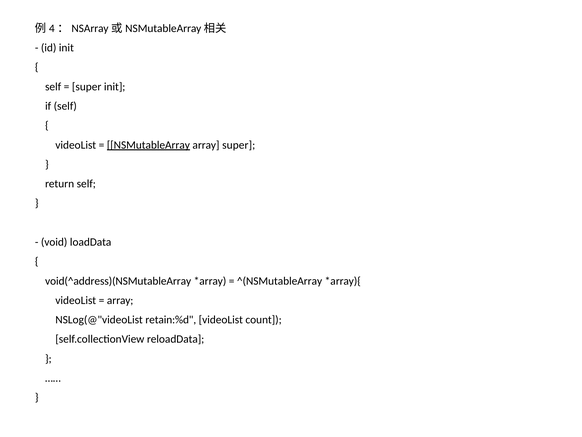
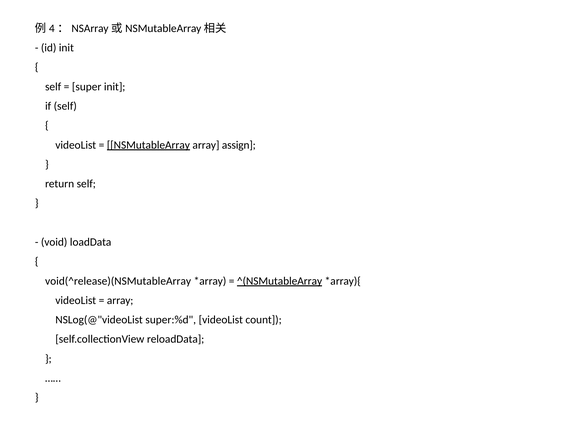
array super: super -> assign (239, 145)
void(^address)(NSMutableArray: void(^address)(NSMutableArray -> void(^release)(NSMutableArray (118, 281)
^(NSMutableArray underline: none -> present (280, 281)
retain:%d: retain:%d -> super:%d (171, 319)
